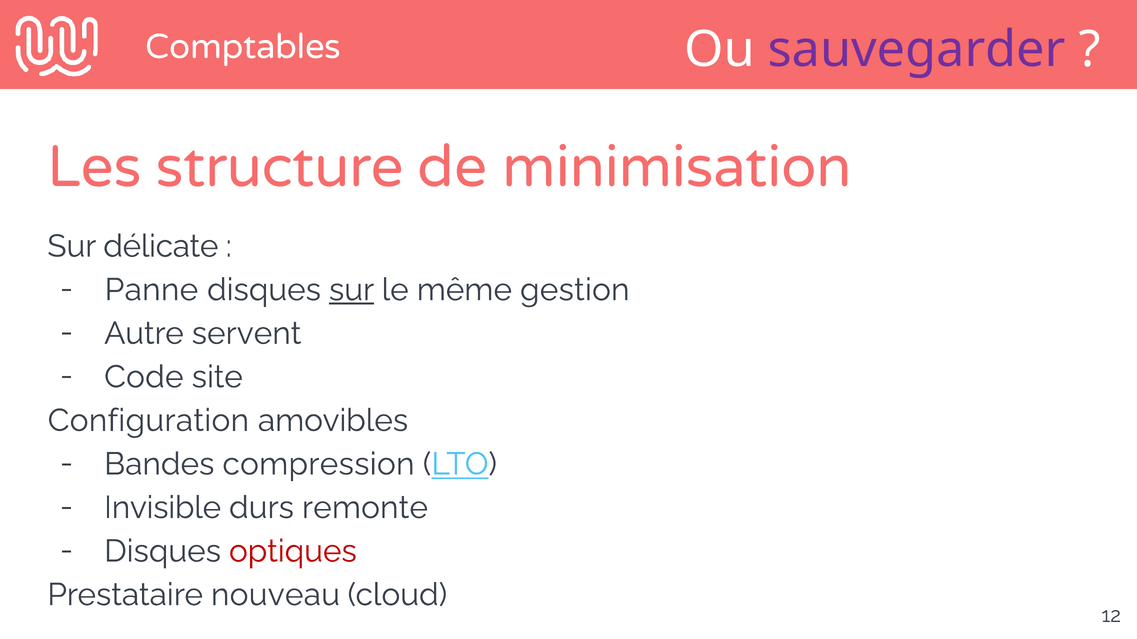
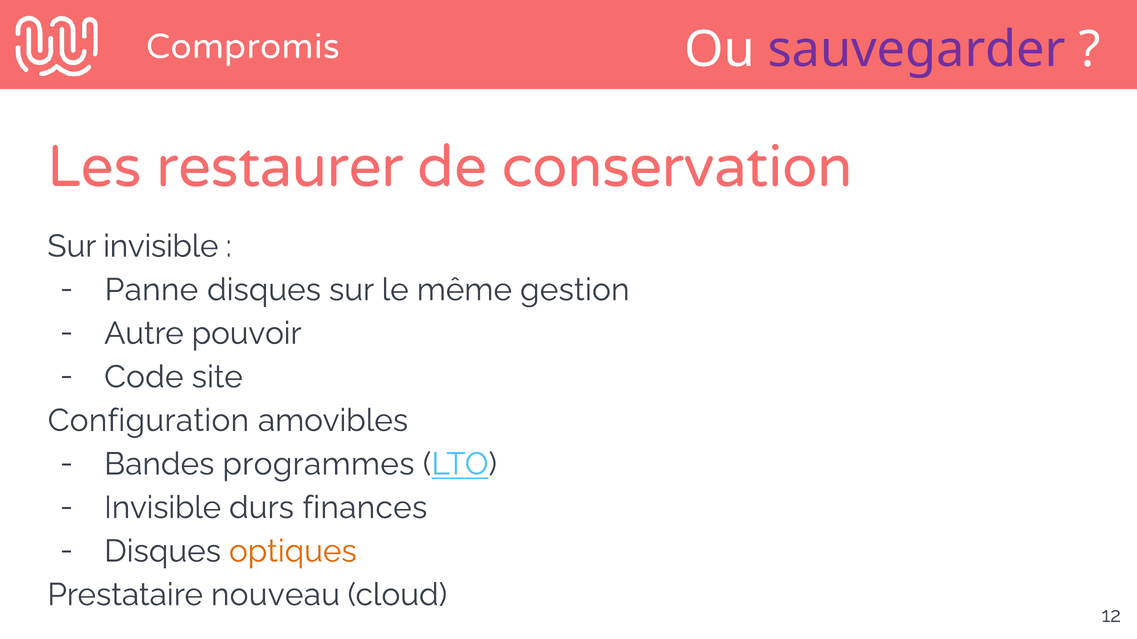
Comptables: Comptables -> Compromis (243, 47)
structure: structure -> restaurer (280, 167)
minimisation: minimisation -> conservation (677, 167)
Sur délicate: délicate -> invisible (161, 246)
sur underline: present -> none (352, 290)
servent: servent -> pouvoir (247, 334)
compression: compression -> programmes (318, 464)
remonte: remonte -> finances (365, 508)
optiques colour: red -> orange (293, 552)
